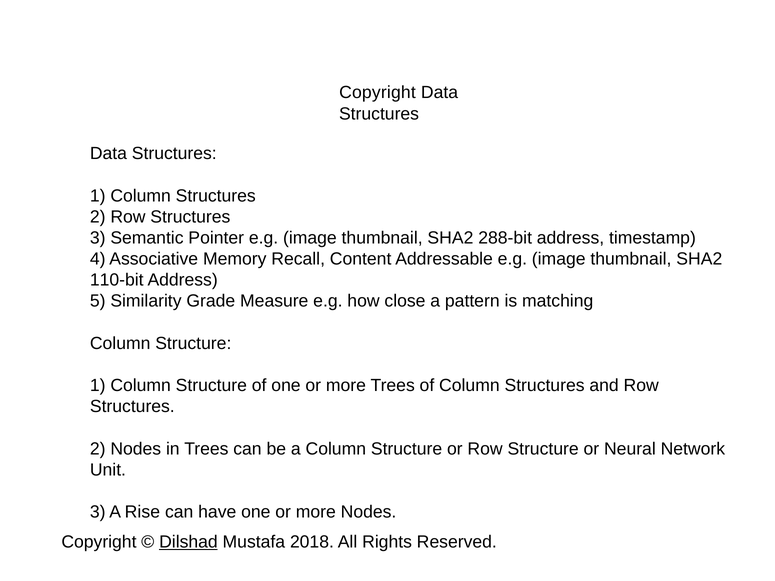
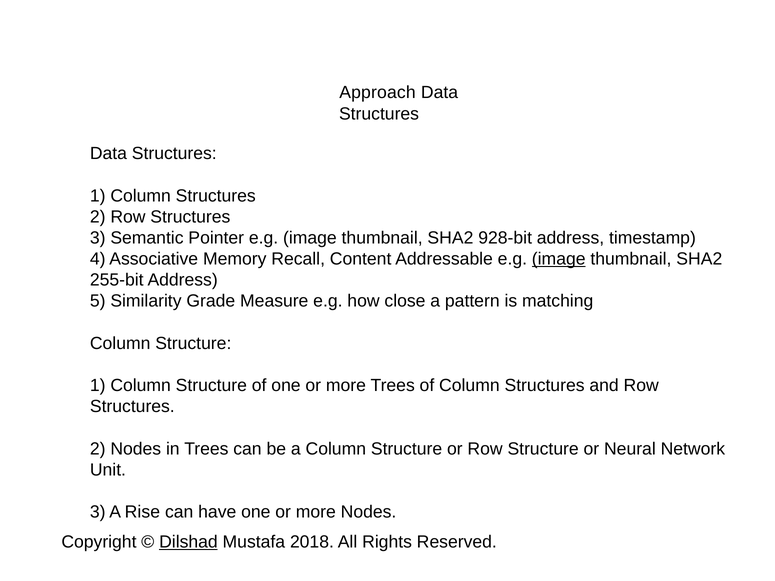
Copyright: Copyright -> Approach (377, 93)
288-bit: 288-bit -> 928-bit (505, 238)
image underline: none -> present (559, 259)
110-bit: 110-bit -> 255-bit (117, 280)
